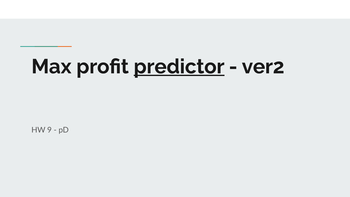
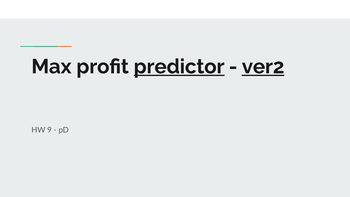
ver2 underline: none -> present (263, 67)
